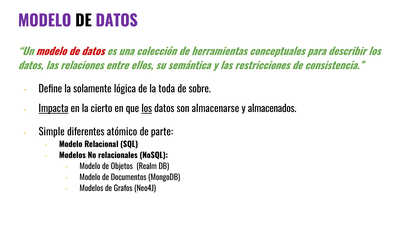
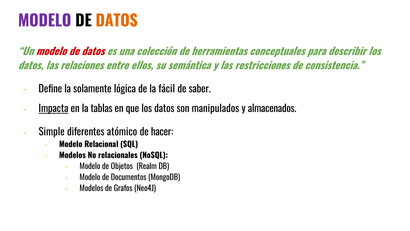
DATOS colour: purple -> orange (117, 21)
toda: toda -> fácil (167, 89)
sobre: sobre -> saber (200, 89)
cierto: cierto -> tablas (102, 109)
los underline: present -> none (147, 109)
almacenarse: almacenarse -> manipulados (215, 109)
parte: parte -> hacer (162, 132)
